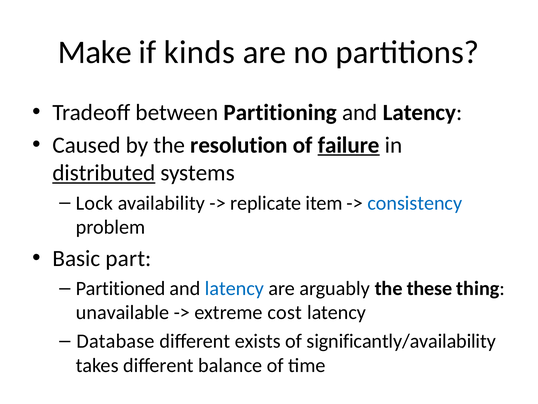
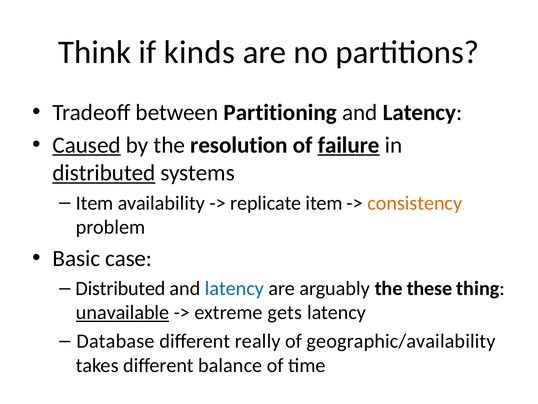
Make: Make -> Think (95, 52)
Caused underline: none -> present (87, 145)
Lock: Lock -> Item (95, 203)
consistency colour: blue -> orange (415, 203)
part: part -> case (129, 258)
Partitioned: Partitioned -> Distributed (121, 288)
unavailable underline: none -> present (123, 312)
cost: cost -> gets (285, 312)
exists: exists -> really (258, 341)
significantly/availability: significantly/availability -> geographic/availability (401, 341)
